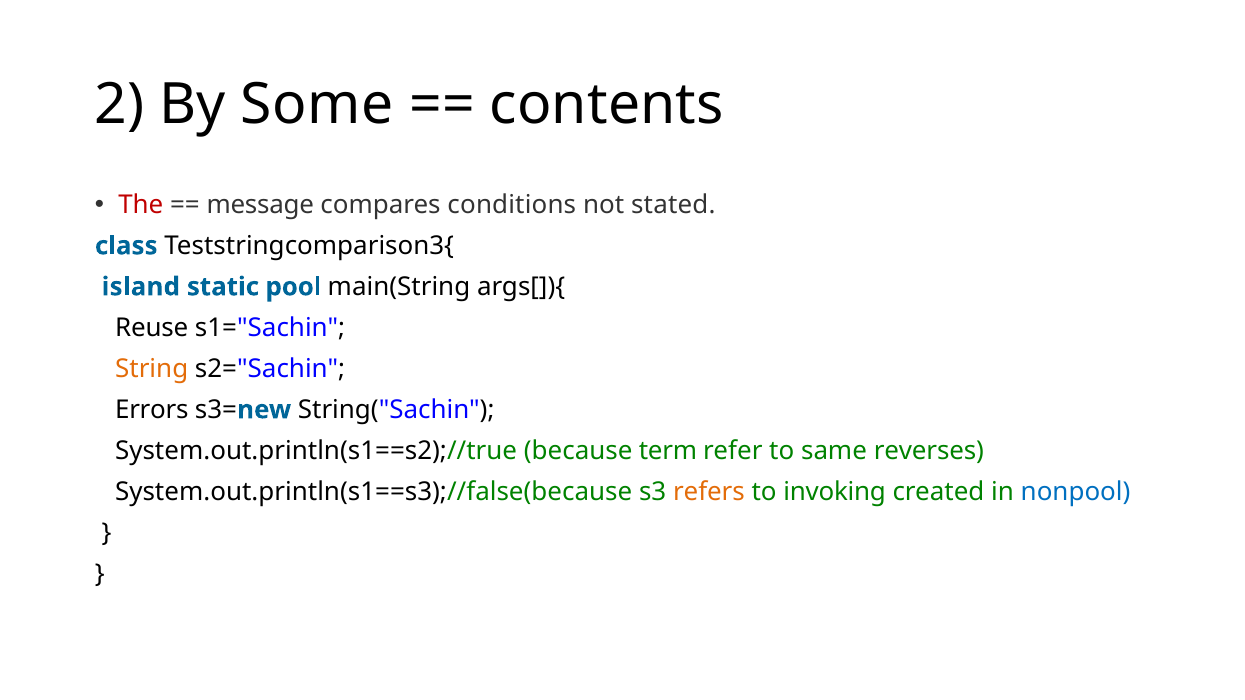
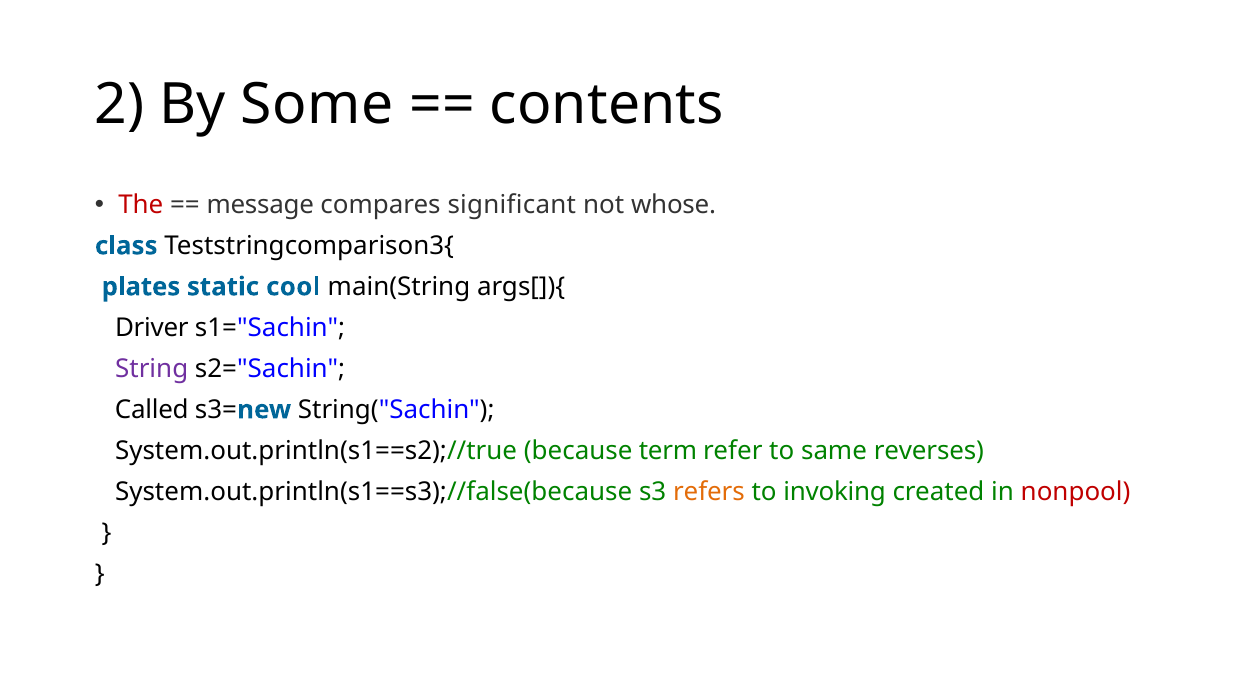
conditions: conditions -> significant (512, 205)
stated: stated -> whose (674, 205)
island: island -> plates (141, 287)
pool: pool -> cool (293, 287)
Reuse: Reuse -> Driver (152, 328)
String colour: orange -> purple (152, 369)
Errors: Errors -> Called (152, 410)
nonpool colour: blue -> red (1076, 492)
